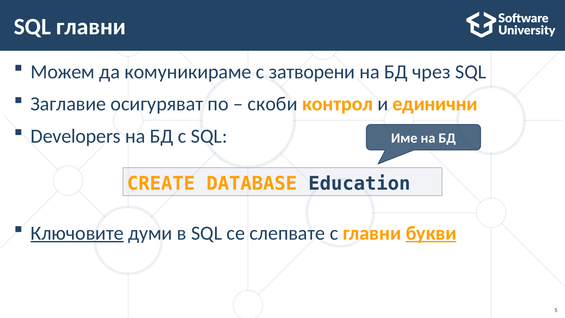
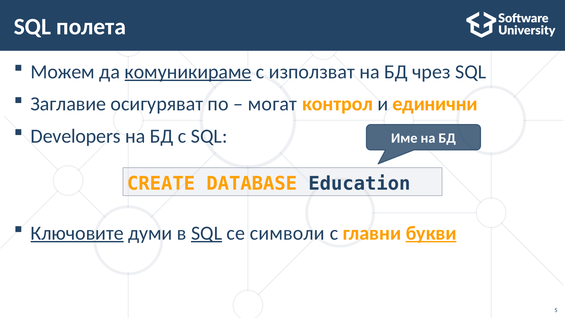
SQL главни: главни -> полета (91, 27)
комуникираме underline: none -> present (188, 72)
затворени: затворени -> използват (312, 72)
скоби: скоби -> могат (272, 104)
SQL underline: none -> present (207, 233)
слепвате: слепвате -> символи (287, 233)
